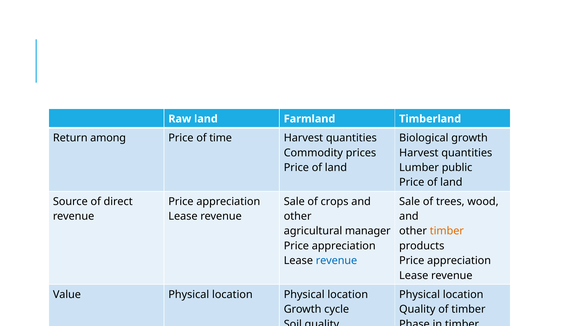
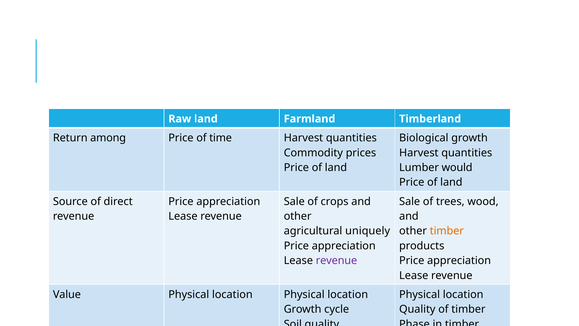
public: public -> would (457, 167)
manager: manager -> uniquely (368, 231)
revenue colour: blue -> purple (336, 260)
